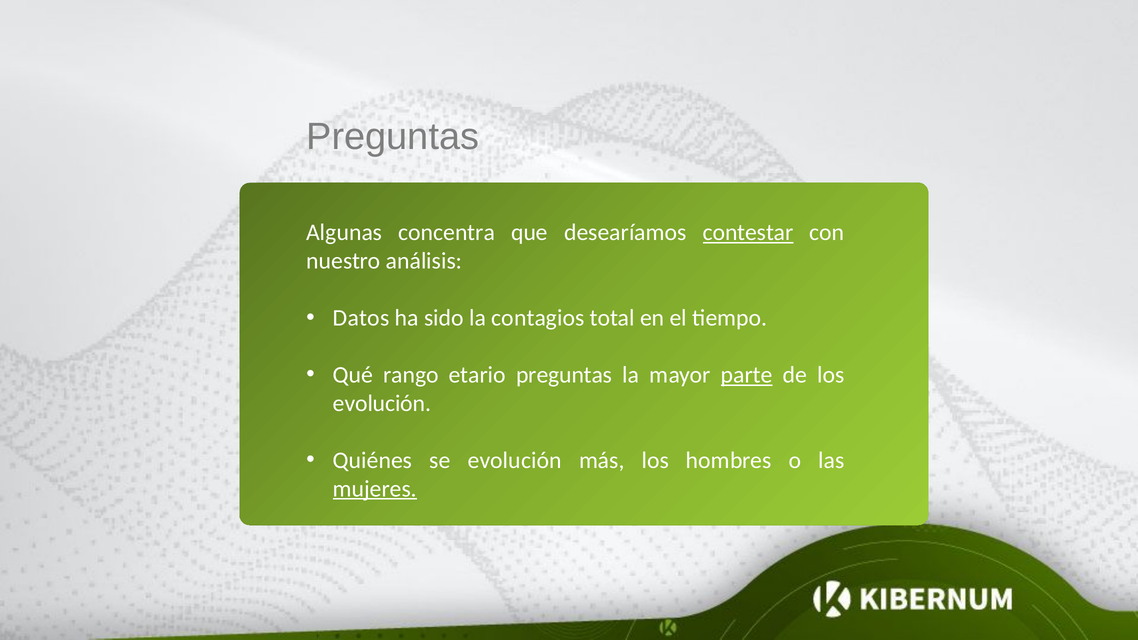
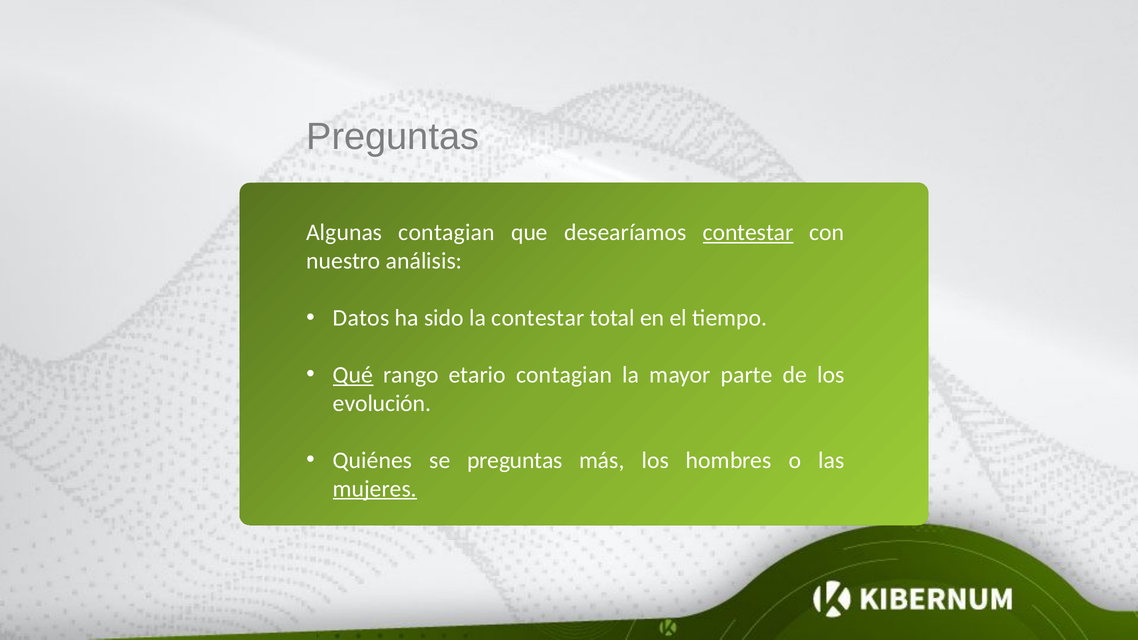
Algunas concentra: concentra -> contagian (447, 233)
la contagios: contagios -> contestar (538, 318)
Qué underline: none -> present (353, 375)
etario preguntas: preguntas -> contagian (564, 375)
parte underline: present -> none (747, 375)
se evolución: evolución -> preguntas (515, 460)
